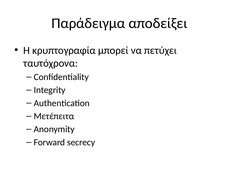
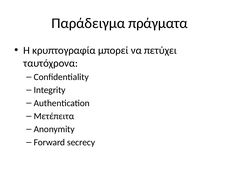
αποδείξει: αποδείξει -> πράγματα (158, 23)
